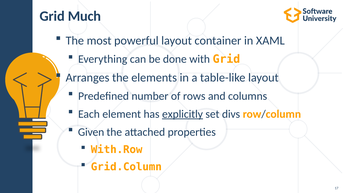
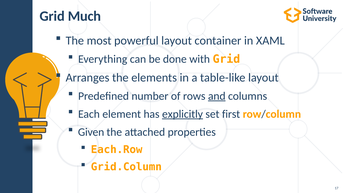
and underline: none -> present (217, 96)
divs: divs -> first (231, 114)
With.Row: With.Row -> Each.Row (117, 150)
